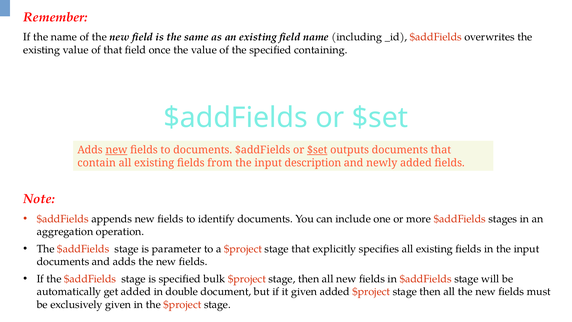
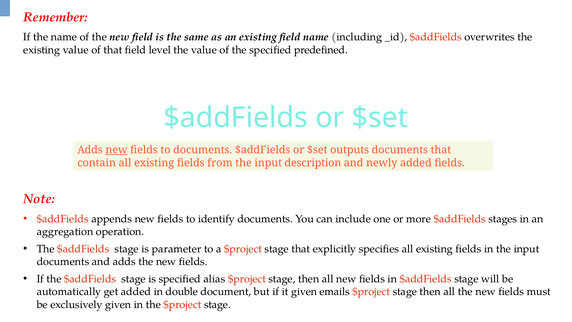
once: once -> level (160, 50)
containing: containing -> predefined (321, 50)
$set underline: present -> none (317, 150)
bulk: bulk -> alias (214, 279)
given added: added -> emails (335, 292)
